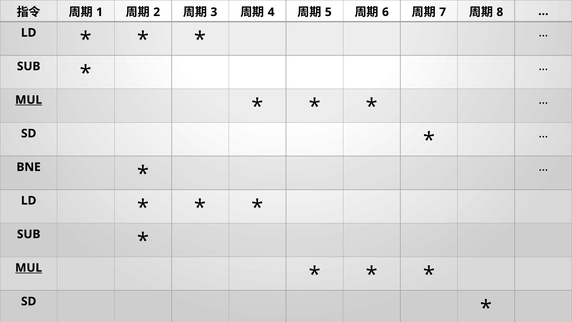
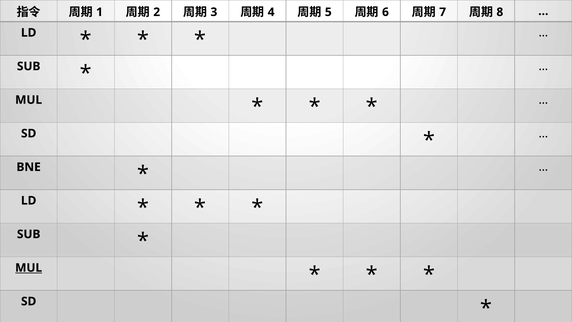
MUL underline: present -> none (29, 100)
